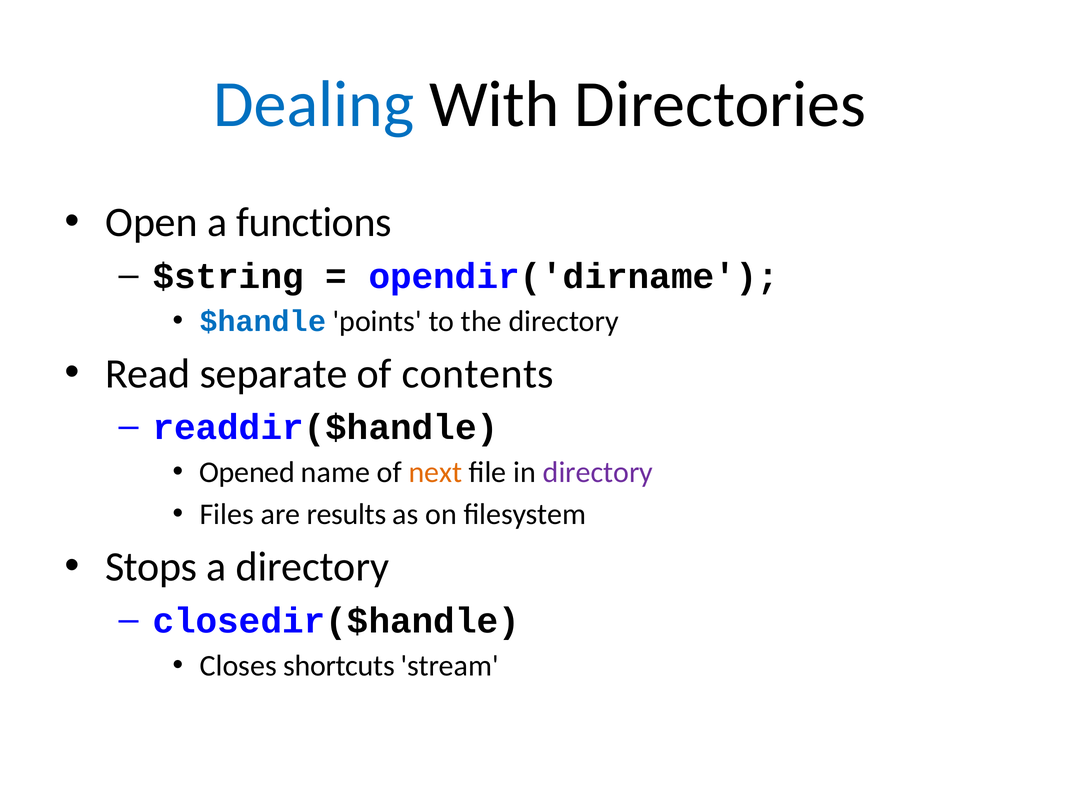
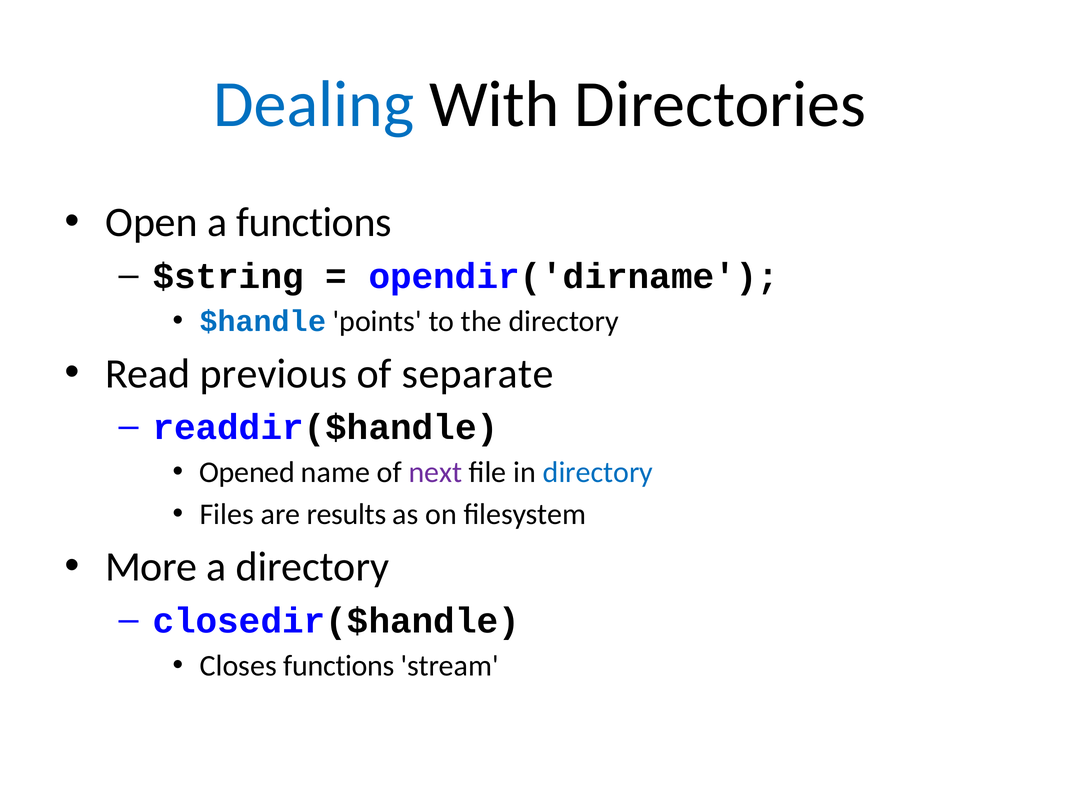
separate: separate -> previous (273, 374)
contents: contents -> separate (478, 374)
next colour: orange -> purple (435, 473)
directory colour: purple -> blue (598, 473)
Stops: Stops -> More (151, 567)
Closes shortcuts: shortcuts -> functions (339, 666)
